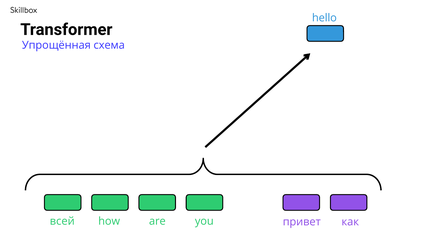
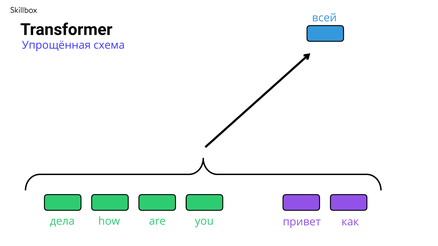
hello: hello -> всей (324, 18)
всей: всей -> дела (62, 222)
